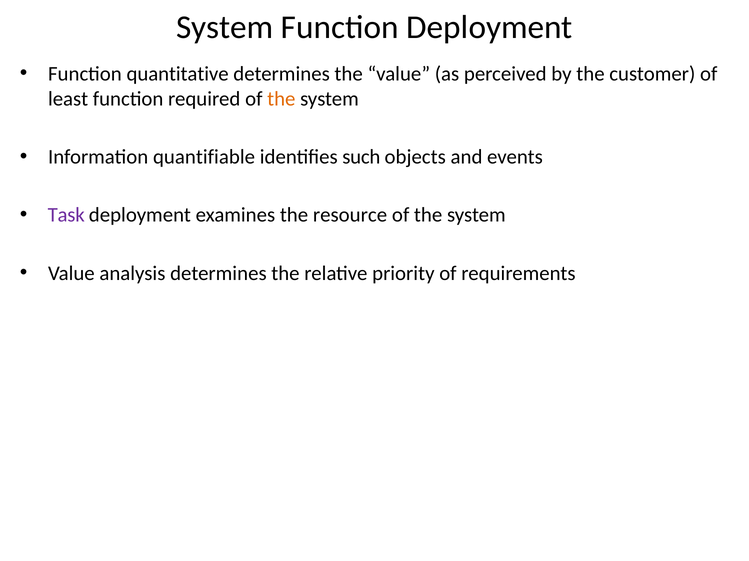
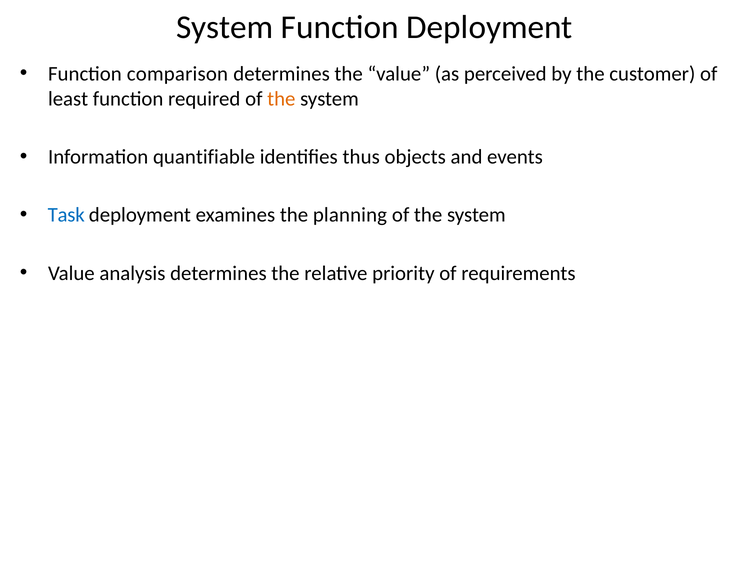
quantitative: quantitative -> comparison (177, 74)
such: such -> thus (361, 157)
Task colour: purple -> blue (66, 215)
resource: resource -> planning (350, 215)
